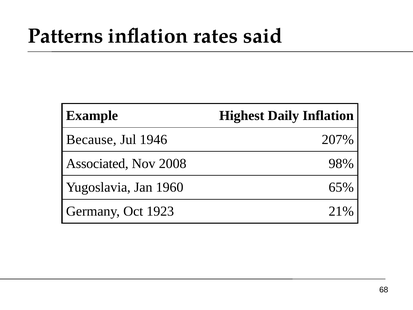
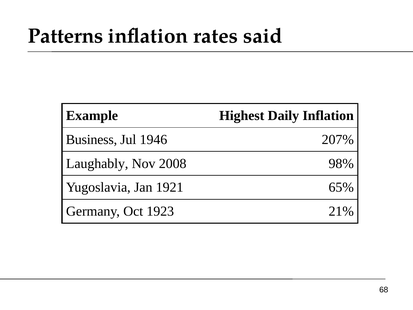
Because: Because -> Business (91, 139)
Associated: Associated -> Laughably (97, 163)
1960: 1960 -> 1921 (170, 187)
